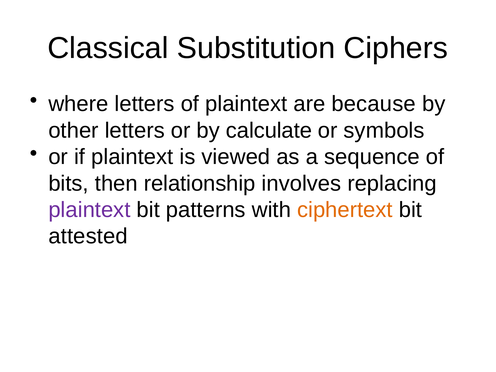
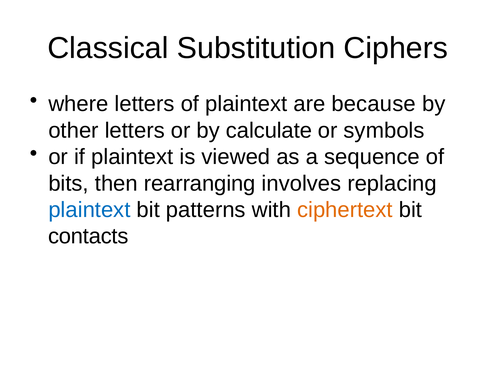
relationship: relationship -> rearranging (200, 183)
plaintext colour: purple -> blue (89, 210)
attested: attested -> contacts (88, 236)
